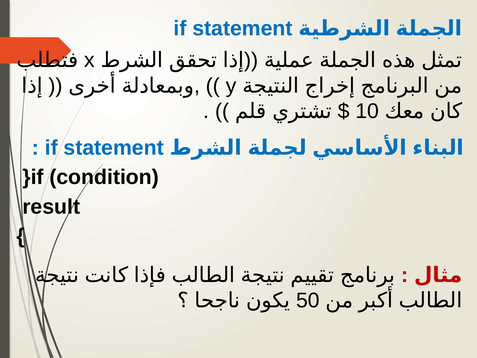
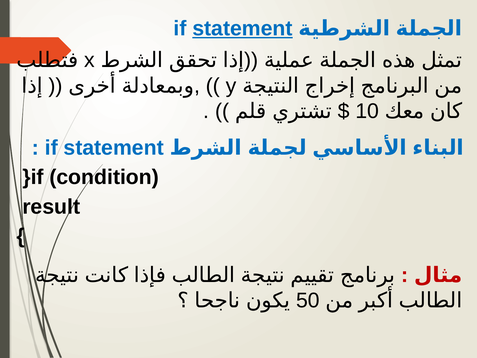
statement underline: none -> present (242, 28)
